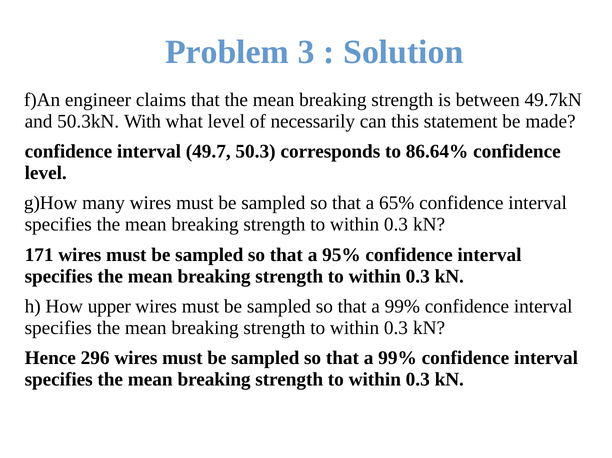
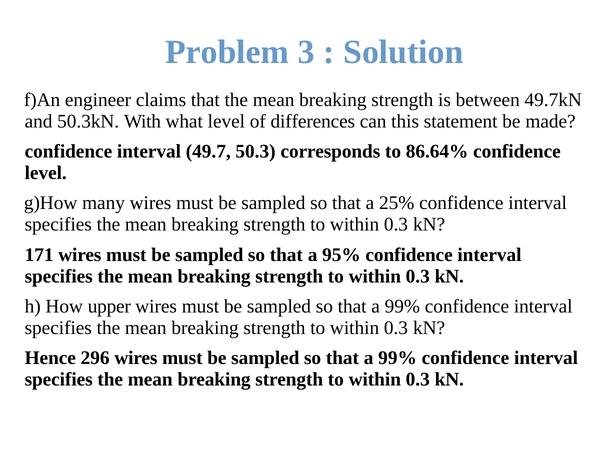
necessarily: necessarily -> differences (313, 122)
65%: 65% -> 25% (397, 203)
